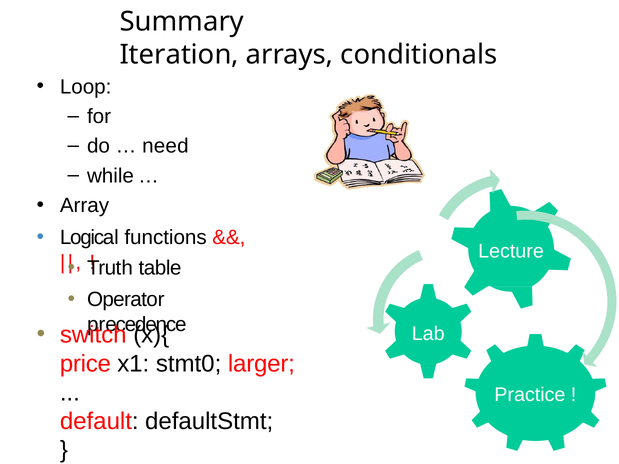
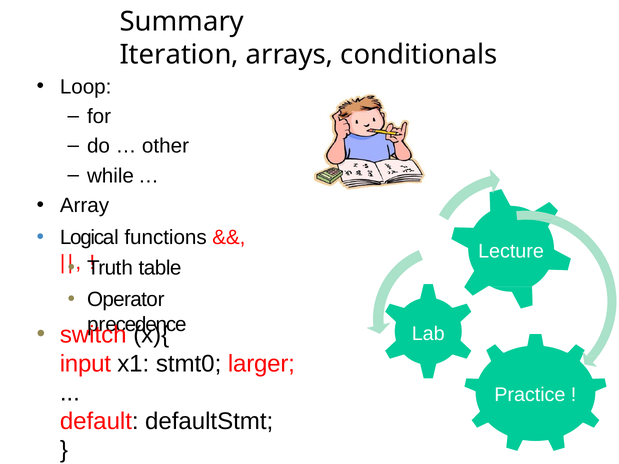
need: need -> other (165, 146)
price: price -> input (85, 364)
